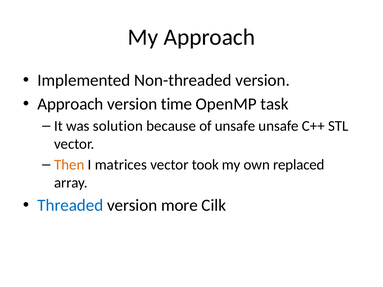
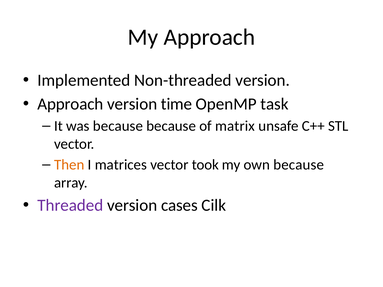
was solution: solution -> because (118, 126)
of unsafe: unsafe -> matrix (235, 126)
own replaced: replaced -> because (299, 165)
Threaded colour: blue -> purple (70, 206)
more: more -> cases (179, 206)
